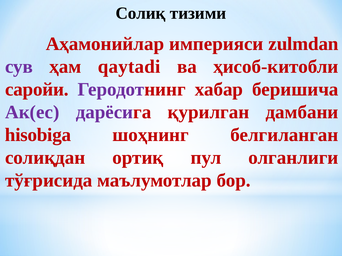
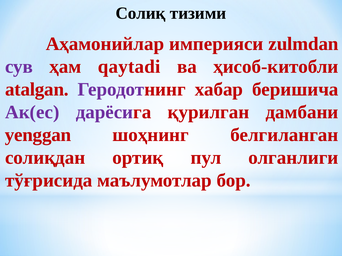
саройи: саройи -> atalgan (37, 89)
hisobiga: hisobiga -> yenggan (38, 135)
